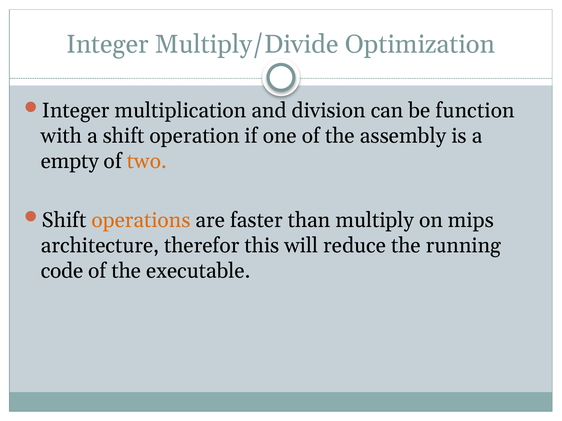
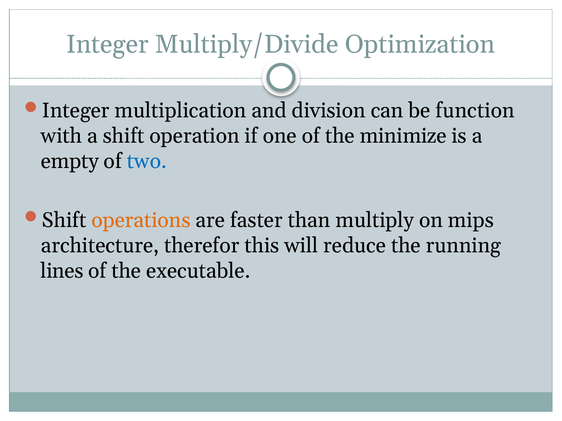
assembly: assembly -> minimize (403, 136)
two colour: orange -> blue (147, 161)
code: code -> lines (62, 271)
